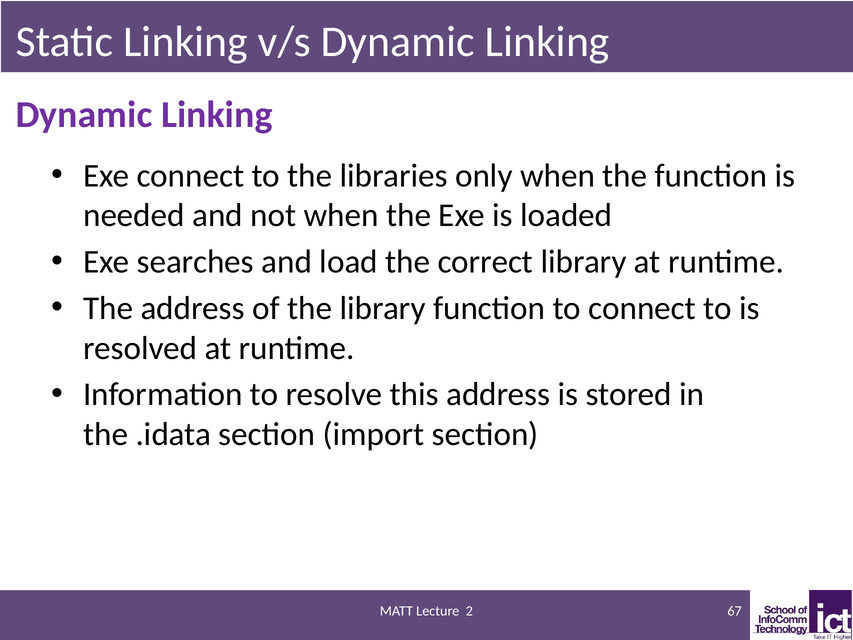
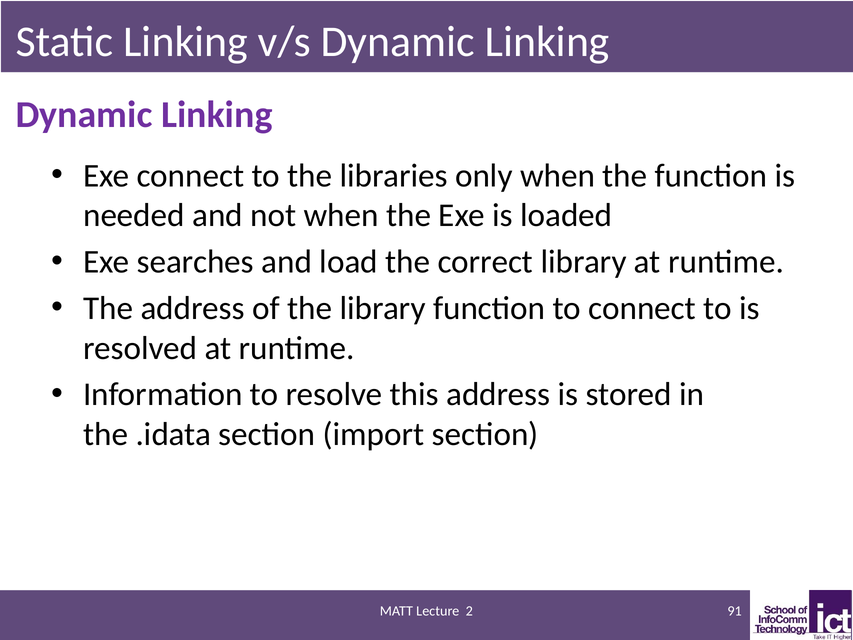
67: 67 -> 91 (735, 611)
